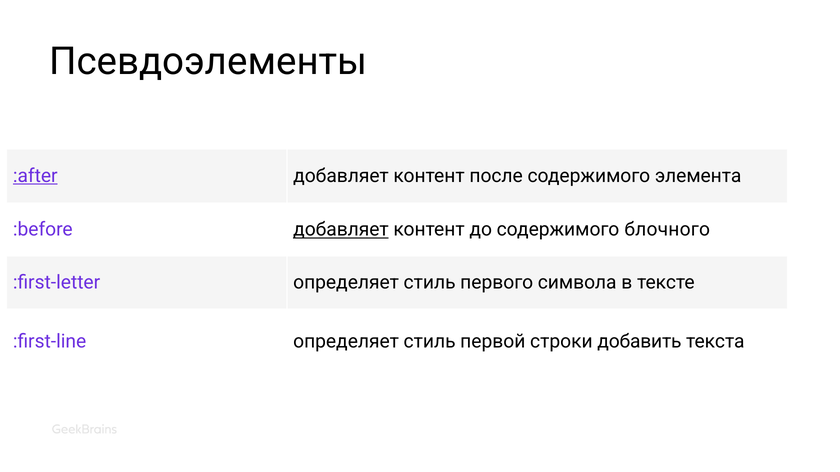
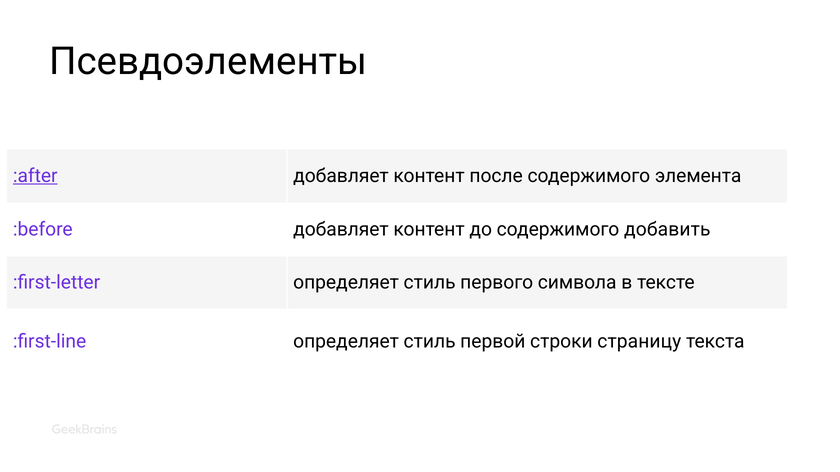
добавляет underline: present -> none (341, 230)
блочного: блочного -> добавить (667, 230)
добавить: добавить -> страницу (639, 342)
